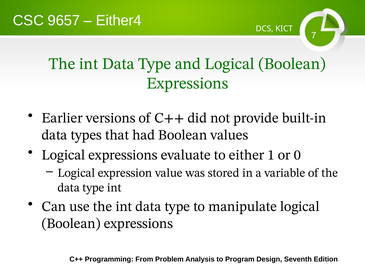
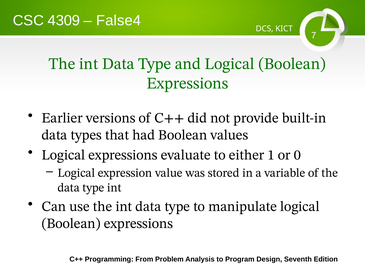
9657: 9657 -> 4309 (64, 21)
Either4: Either4 -> False4 (119, 21)
